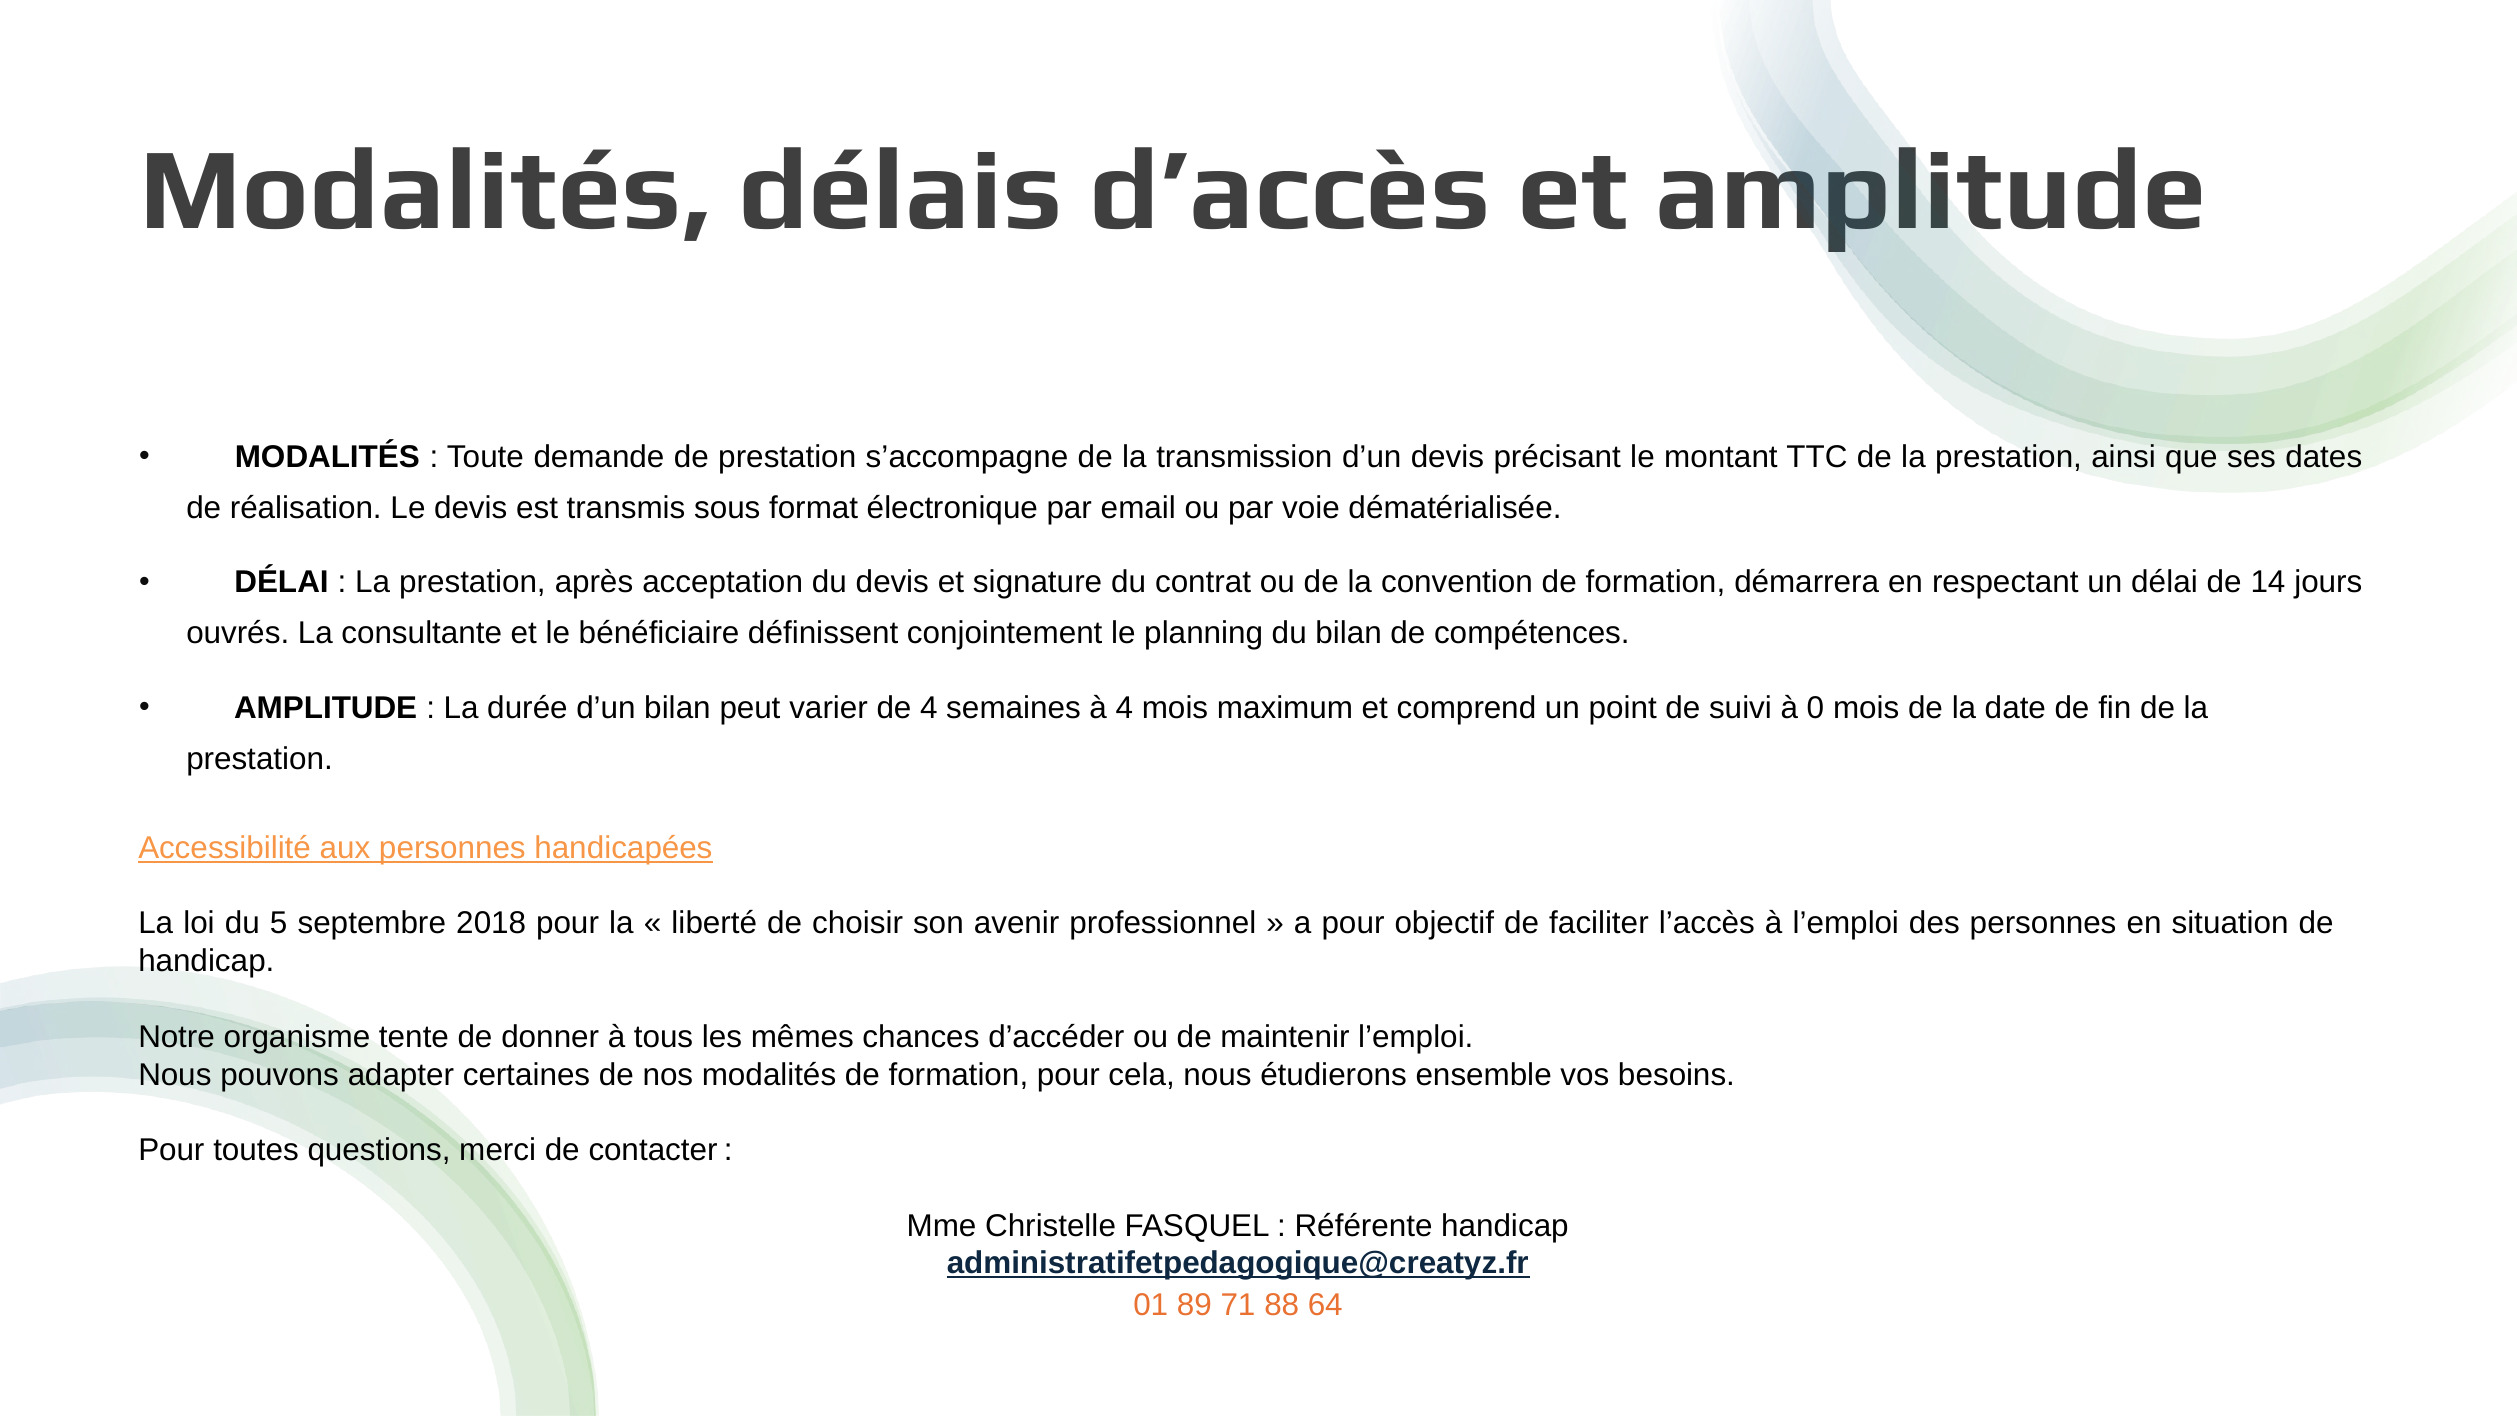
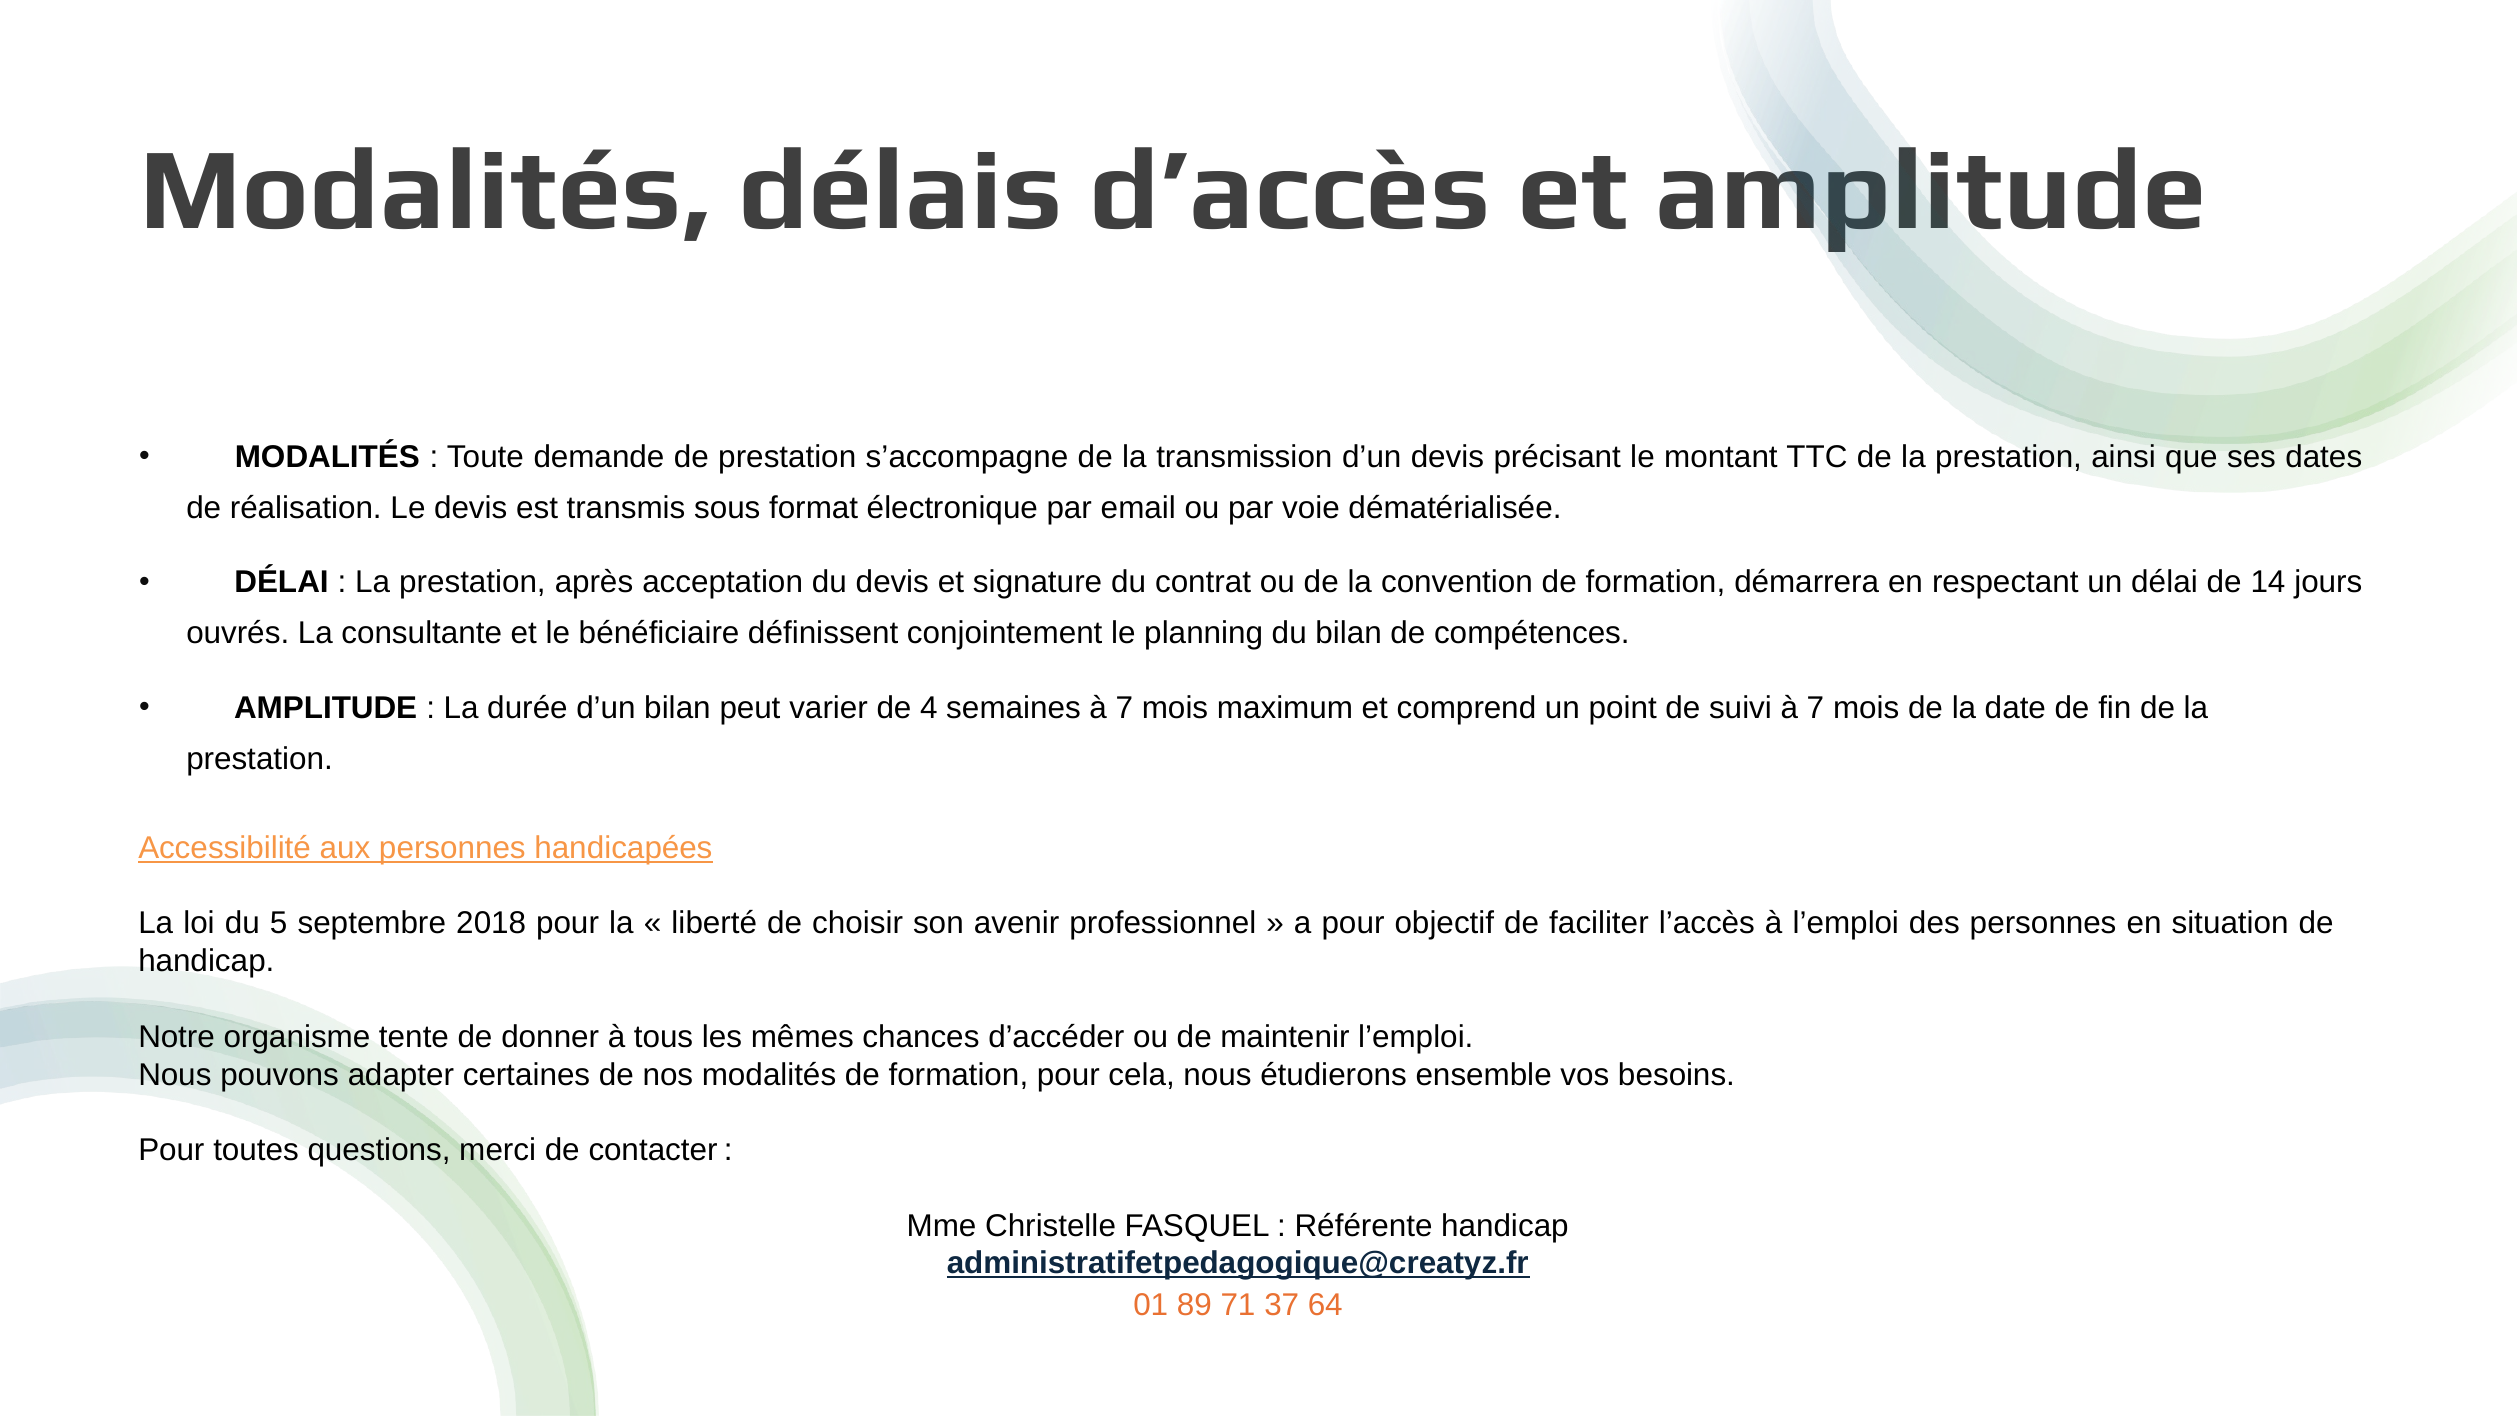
semaines à 4: 4 -> 7 (1124, 708)
suivi à 0: 0 -> 7 (1815, 708)
88: 88 -> 37 (1282, 1305)
